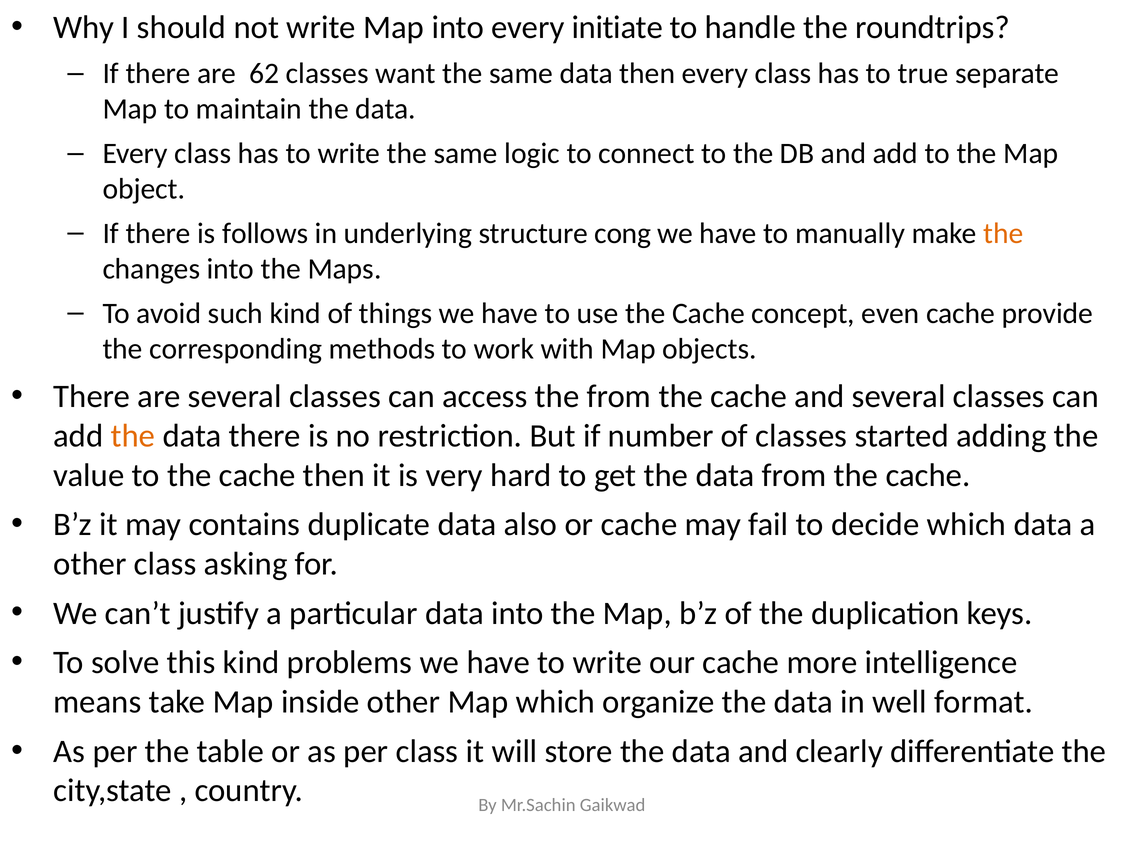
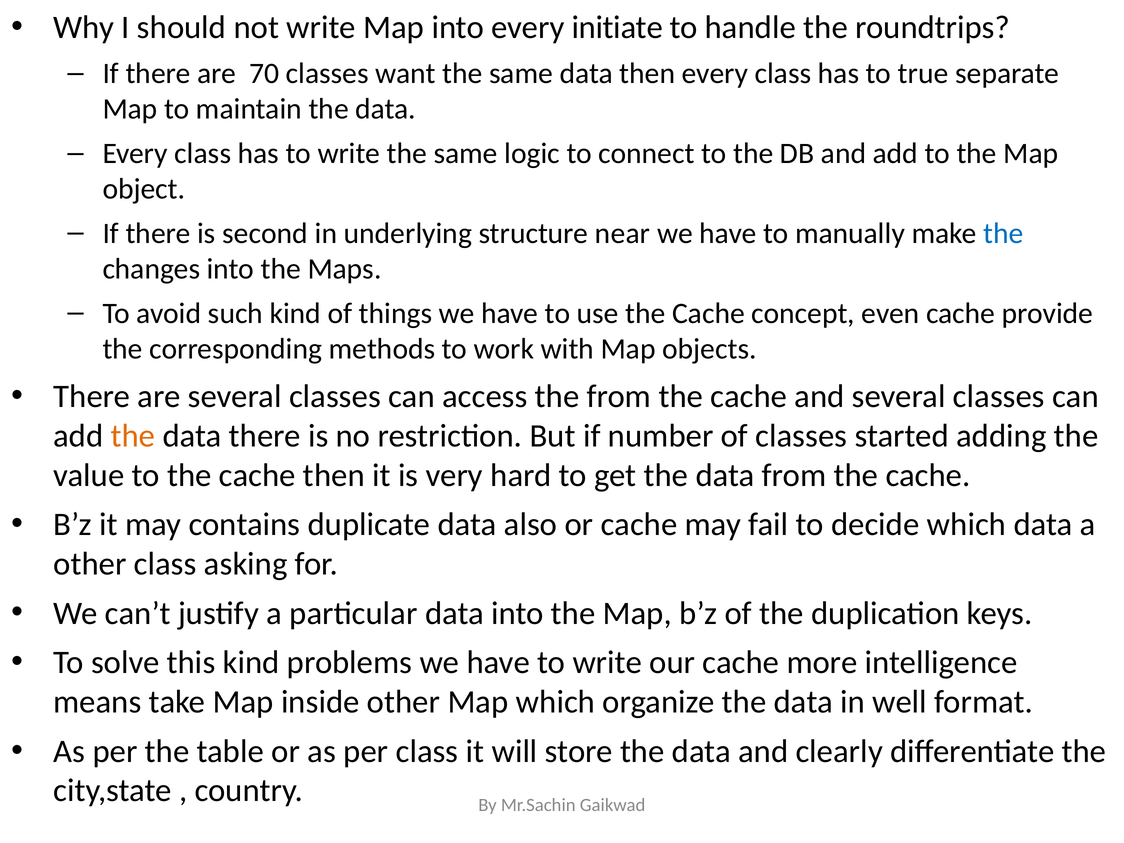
62: 62 -> 70 (264, 74)
follows: follows -> second (265, 233)
cong: cong -> near (623, 233)
the colour: orange -> blue (1003, 233)
